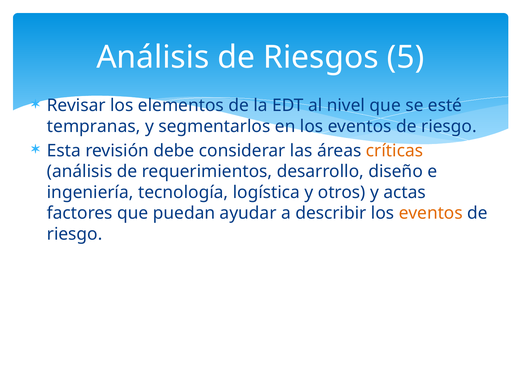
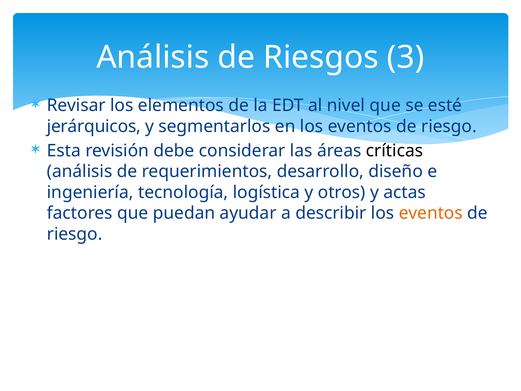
5: 5 -> 3 (406, 57)
tempranas: tempranas -> jerárquicos (94, 126)
críticas colour: orange -> black (395, 151)
